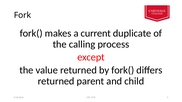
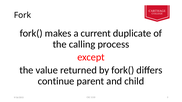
returned: returned -> continue (56, 81)
